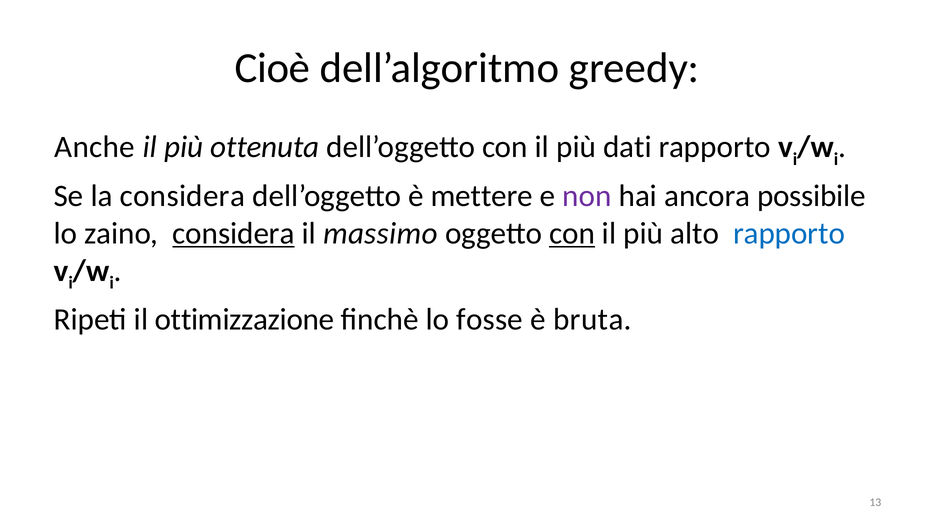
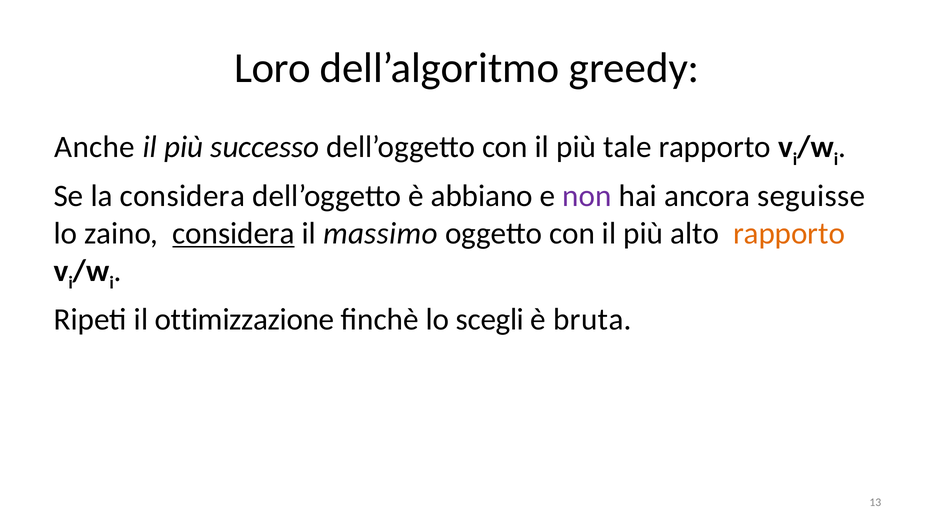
Cioè: Cioè -> Loro (273, 68)
ottenuta: ottenuta -> successo (265, 147)
dati: dati -> tale (627, 147)
mettere: mettere -> abbiano (482, 196)
possibile: possibile -> seguisse (811, 196)
con underline: present -> none (572, 233)
rapporto colour: blue -> orange (789, 233)
fosse: fosse -> scegli (490, 320)
